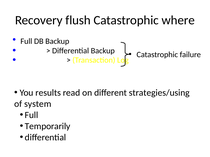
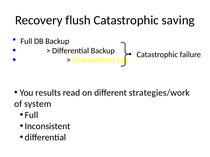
where: where -> saving (178, 20)
strategies/using: strategies/using -> strategies/work (159, 93)
Temporarily: Temporarily -> Inconsistent (48, 127)
